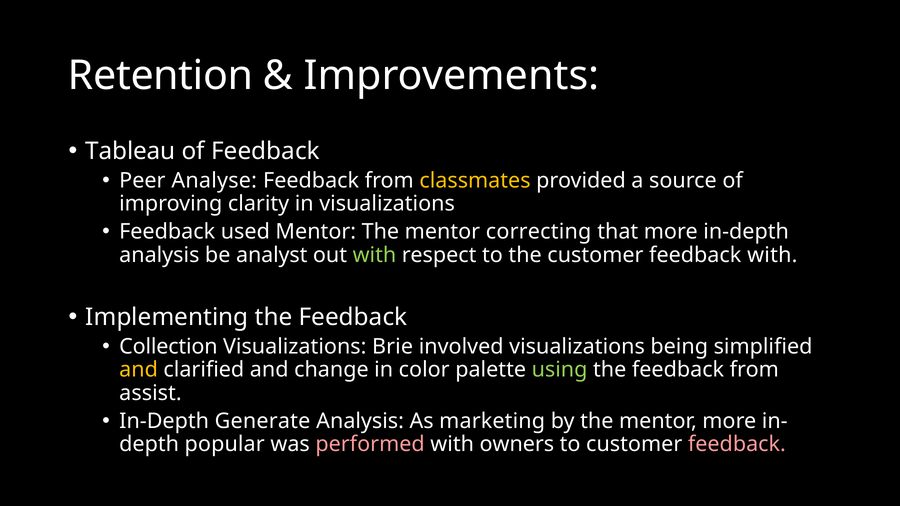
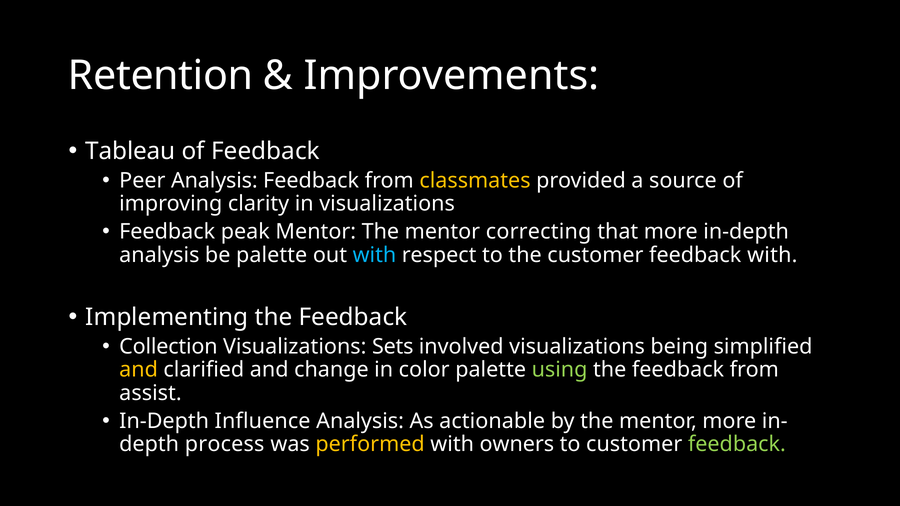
Peer Analyse: Analyse -> Analysis (214, 181)
used: used -> peak (245, 232)
be analyst: analyst -> palette (272, 255)
with colour: light green -> light blue (374, 255)
Brie: Brie -> Sets (393, 347)
Generate: Generate -> Influence (263, 421)
marketing: marketing -> actionable (492, 421)
popular: popular -> process (225, 445)
performed colour: pink -> yellow (370, 445)
feedback colour: pink -> light green (737, 445)
